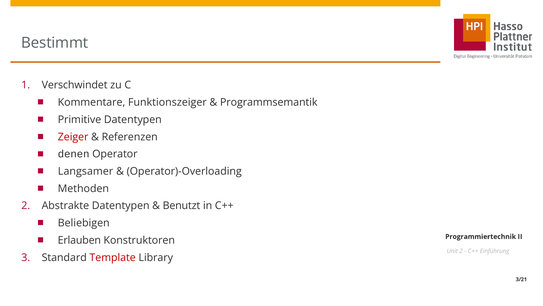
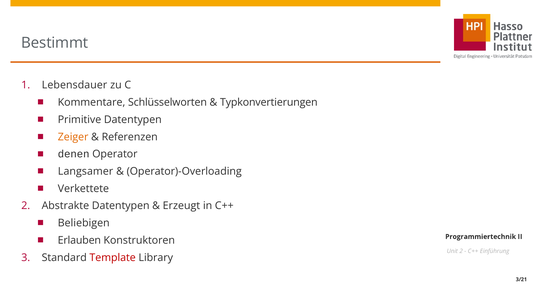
Verschwindet: Verschwindet -> Lebensdauer (75, 85)
Funktionszeiger: Funktionszeiger -> Schlüsselworten (167, 102)
Programmsemantik: Programmsemantik -> Typkonvertierungen (269, 102)
Zeiger colour: red -> orange (73, 137)
Methoden: Methoden -> Verkettete (83, 188)
Benutzt: Benutzt -> Erzeugt (181, 205)
